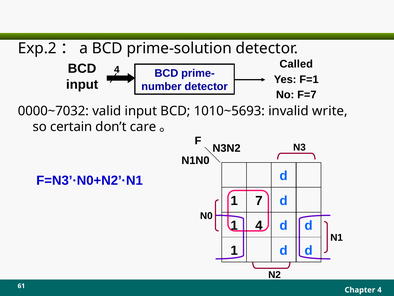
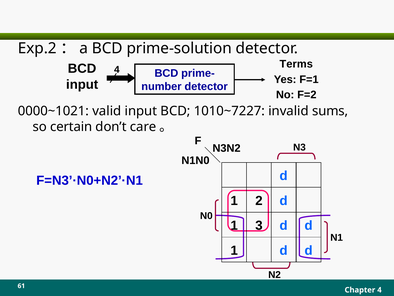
Called: Called -> Terms (296, 64)
F=7: F=7 -> F=2 (307, 95)
0000~7032: 0000~7032 -> 0000~1021 (53, 111)
1010~5693: 1010~5693 -> 1010~7227 (229, 111)
write: write -> sums (330, 111)
7: 7 -> 2 (259, 200)
1 4: 4 -> 3 (259, 225)
